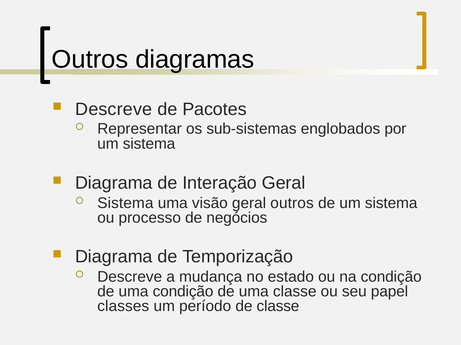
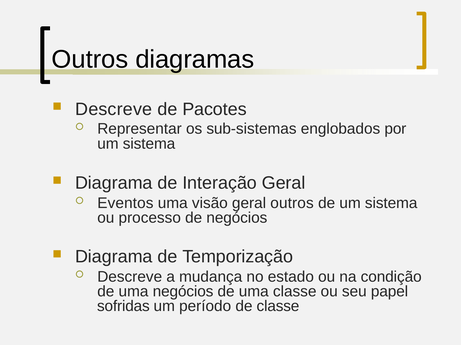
Sistema: Sistema -> Eventos (125, 203)
uma condição: condição -> negócios (183, 292)
classes: classes -> sofridas (123, 307)
